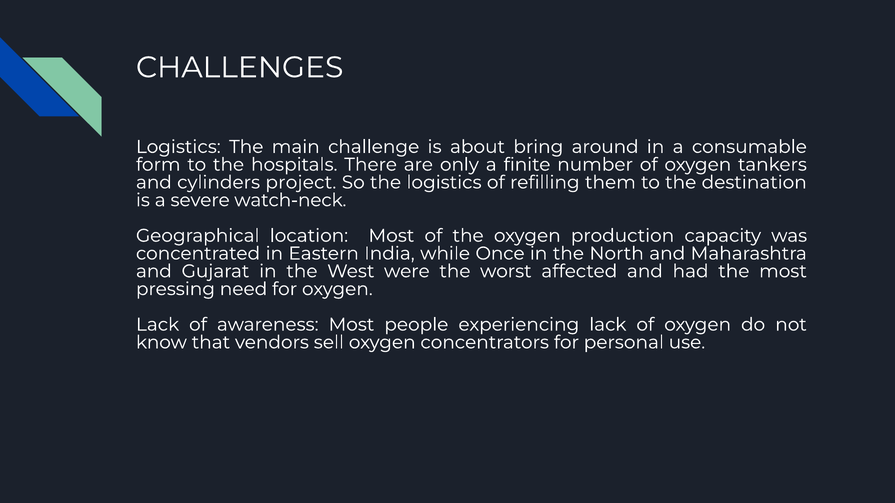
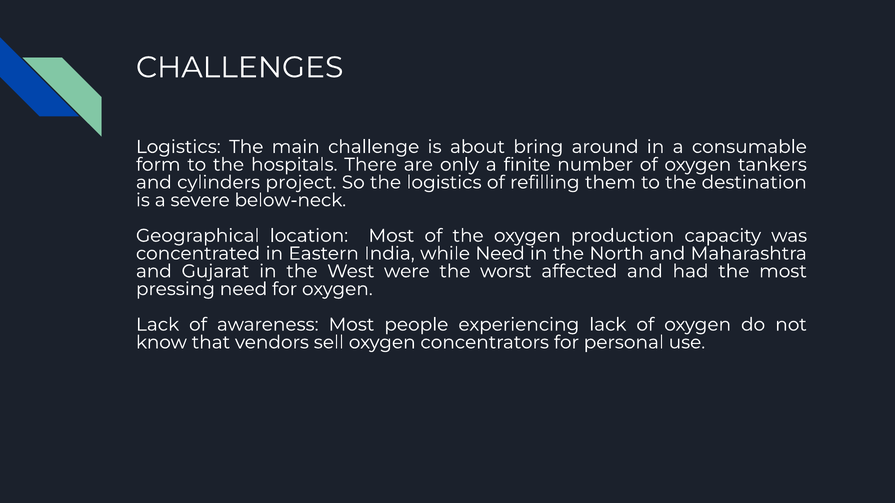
watch-neck: watch-neck -> below-neck (290, 200)
while Once: Once -> Need (500, 254)
